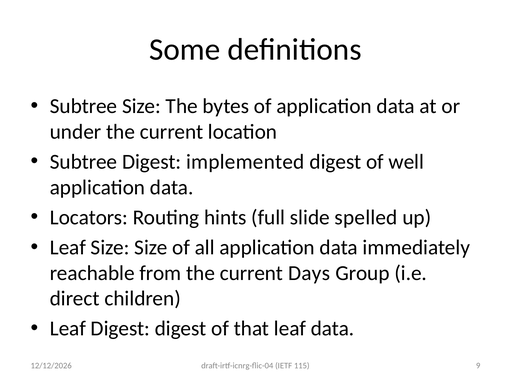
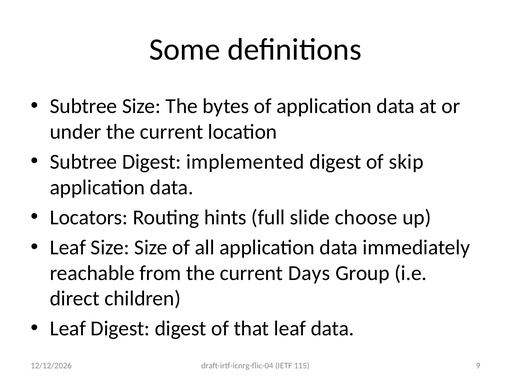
well: well -> skip (406, 162)
spelled: spelled -> choose (366, 218)
